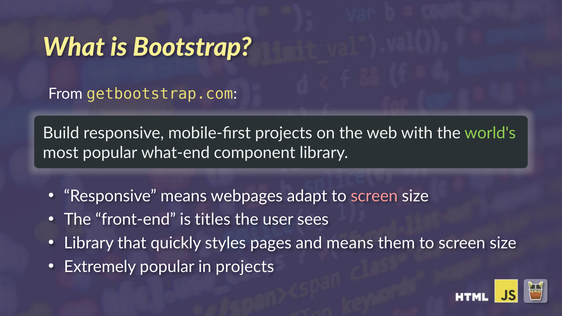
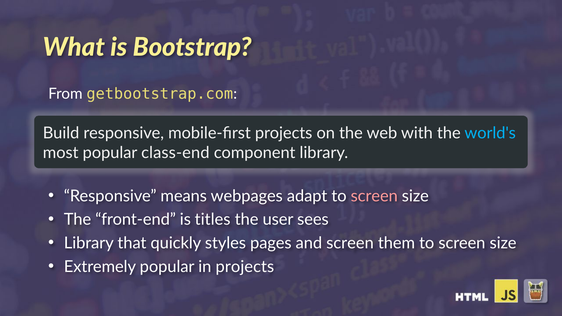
world's colour: light green -> light blue (490, 133)
what-end: what-end -> class-end (175, 153)
and means: means -> screen (350, 243)
